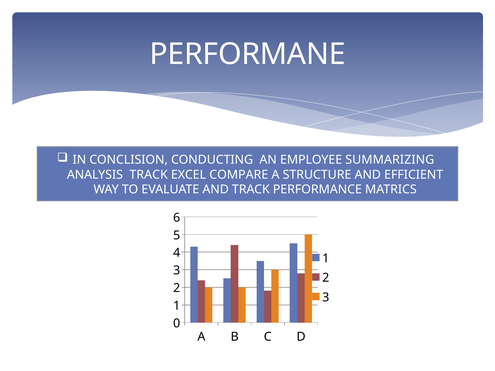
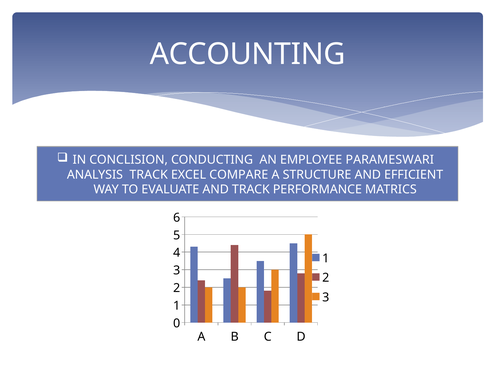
PERFORMANE: PERFORMANE -> ACCOUNTING (248, 54)
SUMMARIZING: SUMMARIZING -> PARAMESWARI (390, 160)
